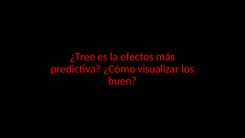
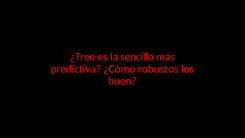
efectos: efectos -> sencillo (137, 57)
visualizar: visualizar -> robustos (158, 69)
